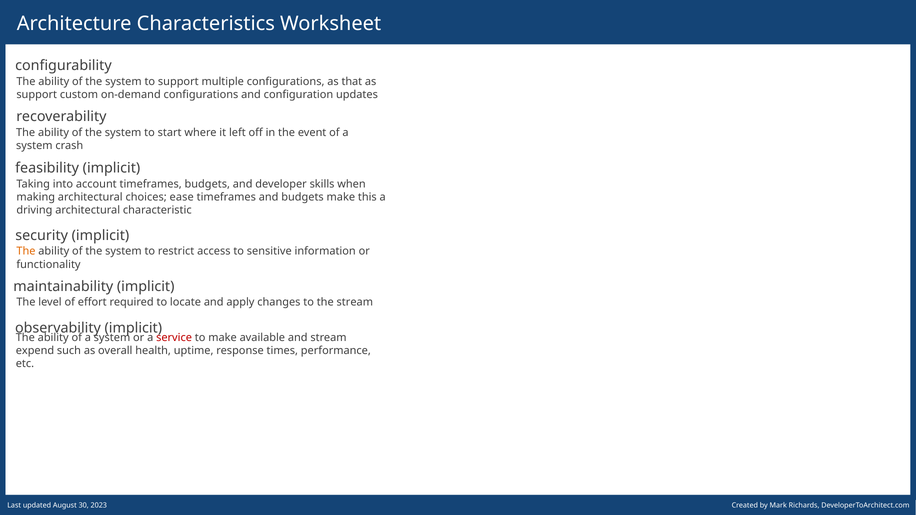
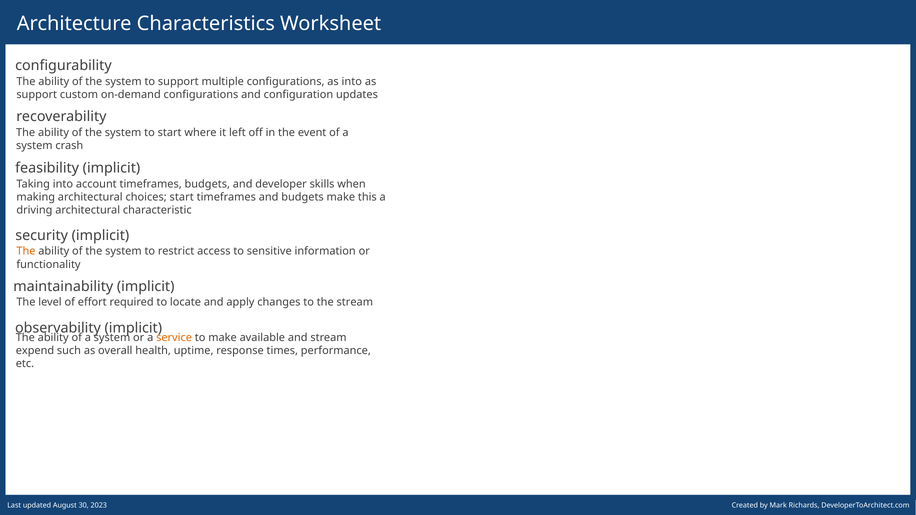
as that: that -> into (352, 81)
choices ease: ease -> start (182, 197)
service colour: red -> orange (174, 338)
